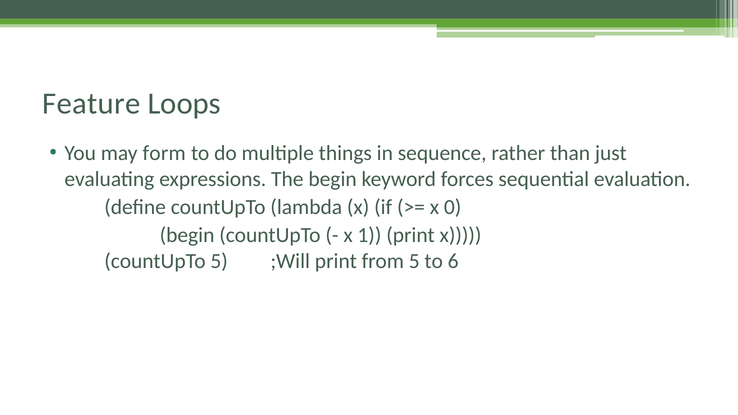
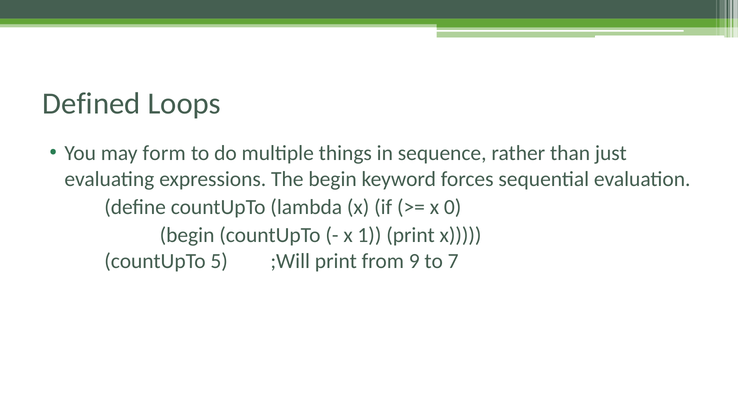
Feature: Feature -> Defined (91, 104)
from 5: 5 -> 9 (414, 261)
6: 6 -> 7 (453, 261)
